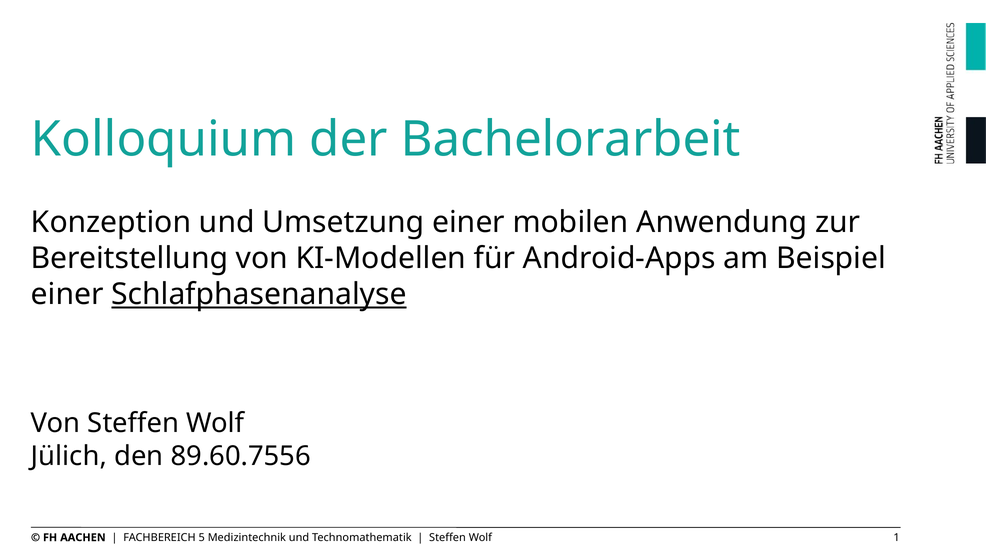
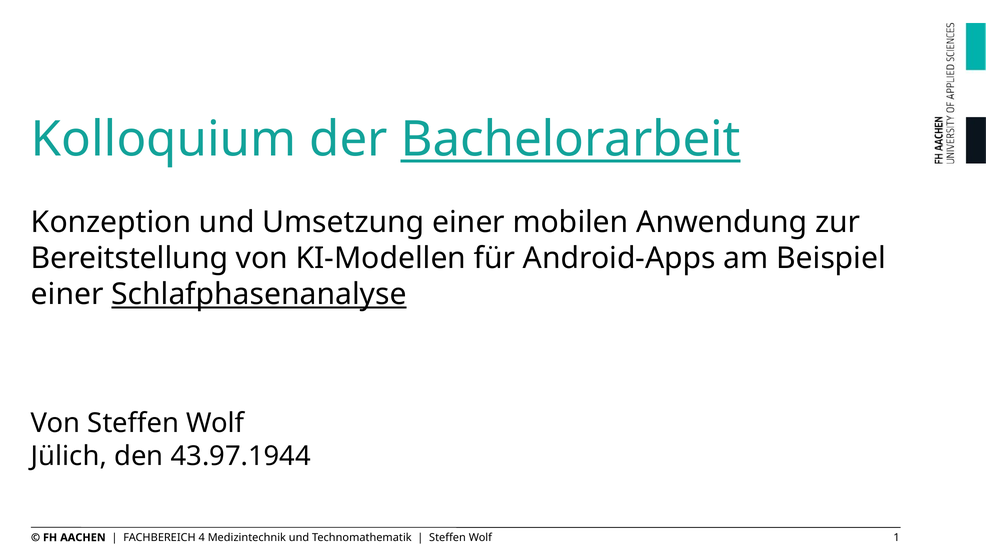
Bachelorarbeit underline: none -> present (571, 140)
89.60.7556: 89.60.7556 -> 43.97.1944 (241, 456)
5: 5 -> 4 (202, 537)
